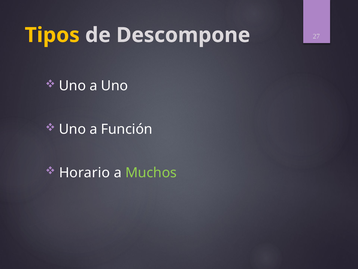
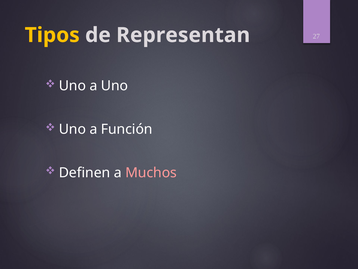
Descompone: Descompone -> Representan (183, 35)
Horario: Horario -> Definen (85, 172)
Muchos colour: light green -> pink (151, 172)
